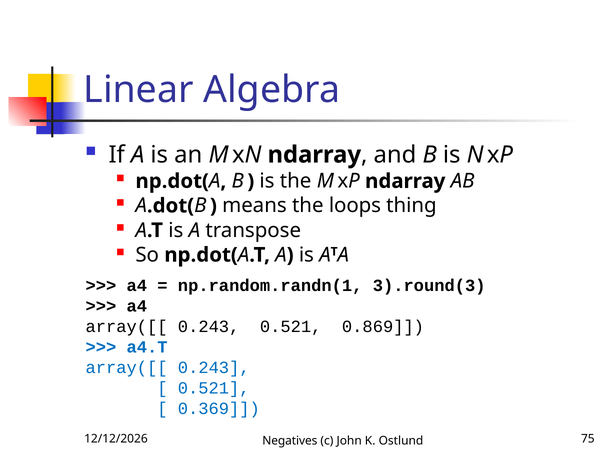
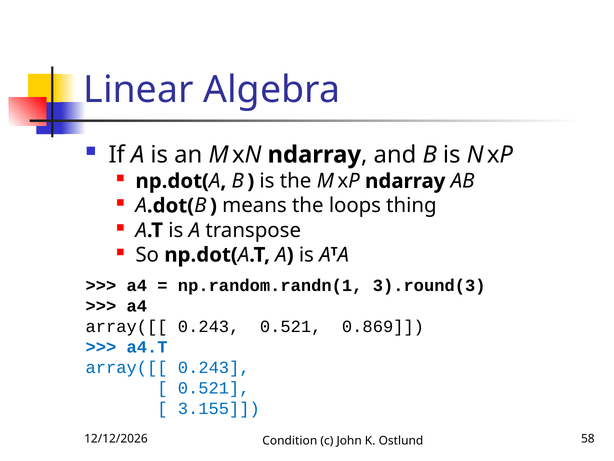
0.369: 0.369 -> 3.155 (219, 408)
Negatives: Negatives -> Condition (290, 441)
75: 75 -> 58 (588, 439)
